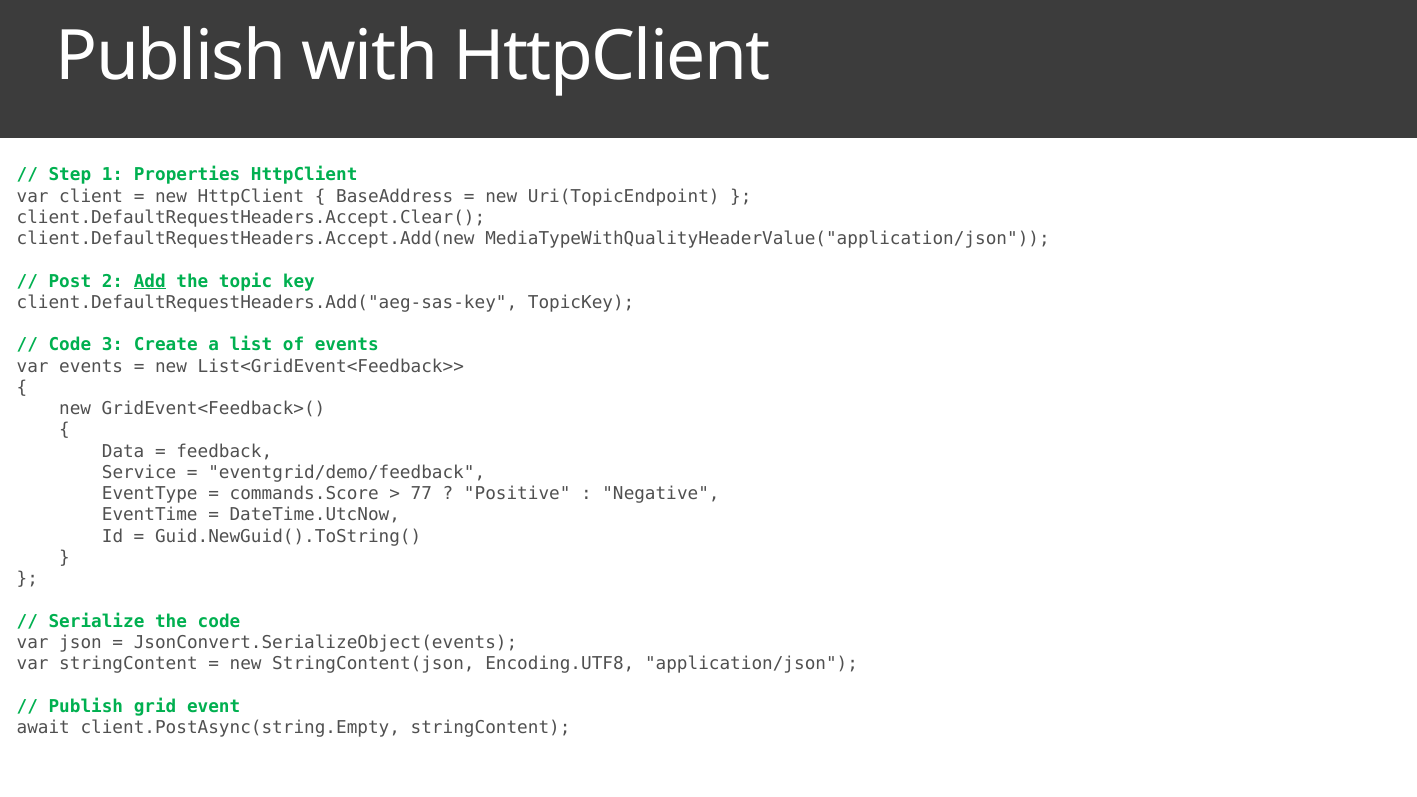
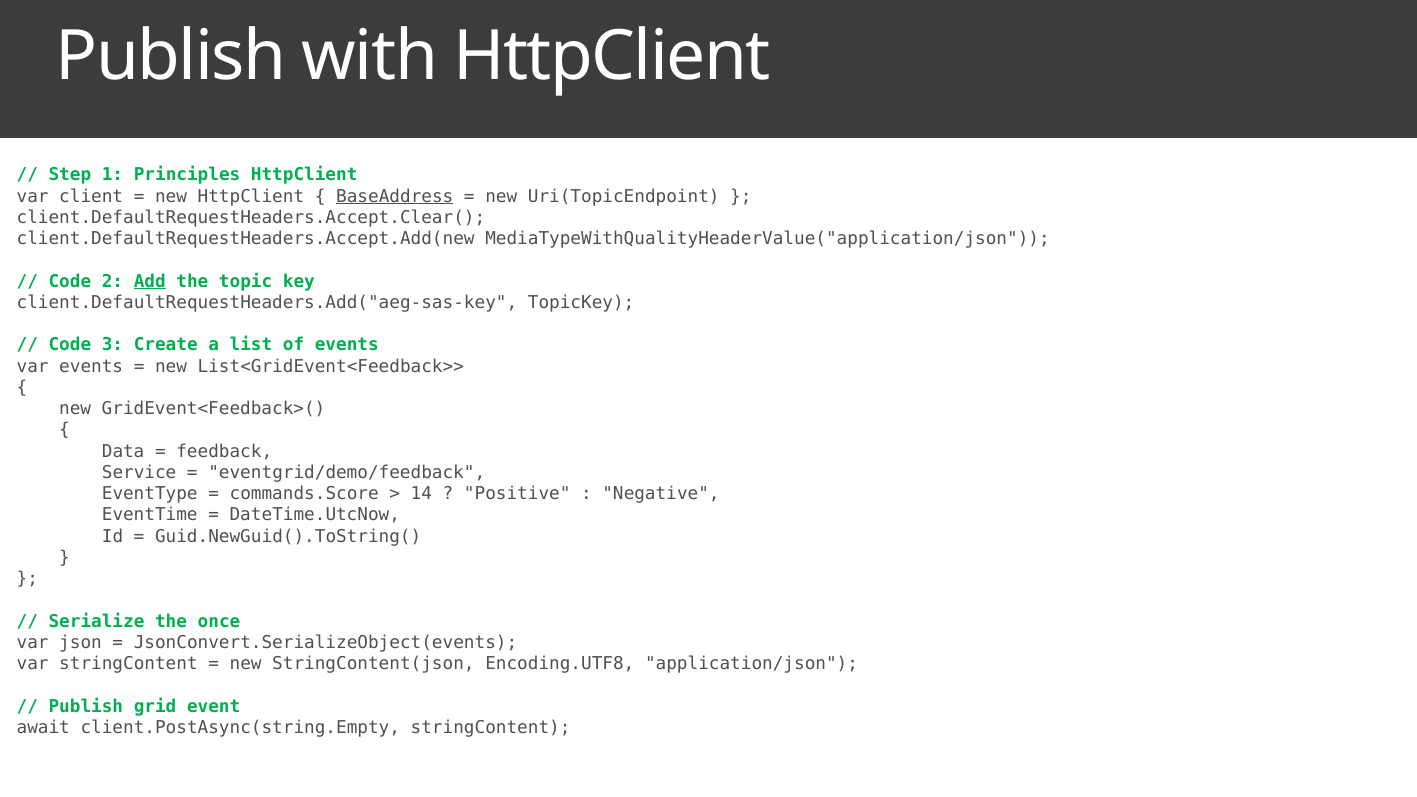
Properties: Properties -> Principles (187, 175)
BaseAddress underline: none -> present (395, 196)
Post: Post -> Code (70, 281)
77: 77 -> 14 (421, 494)
the code: code -> once (219, 621)
